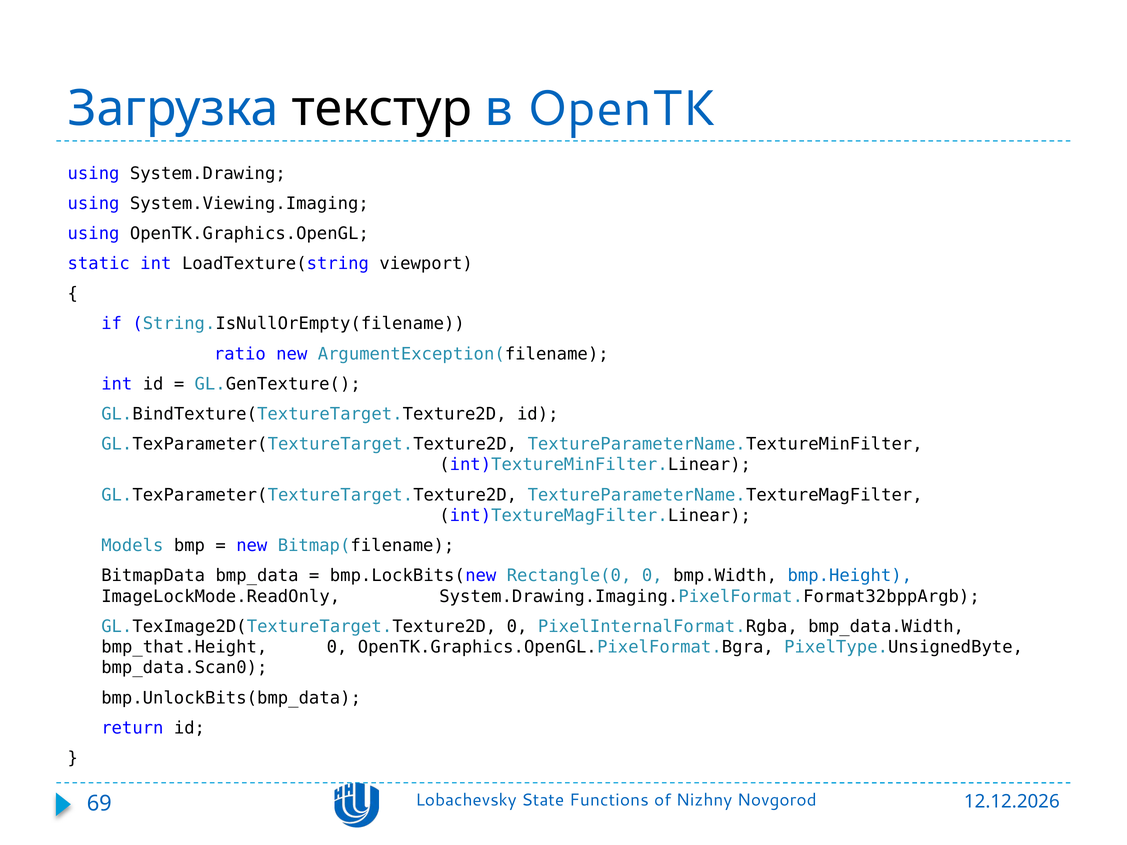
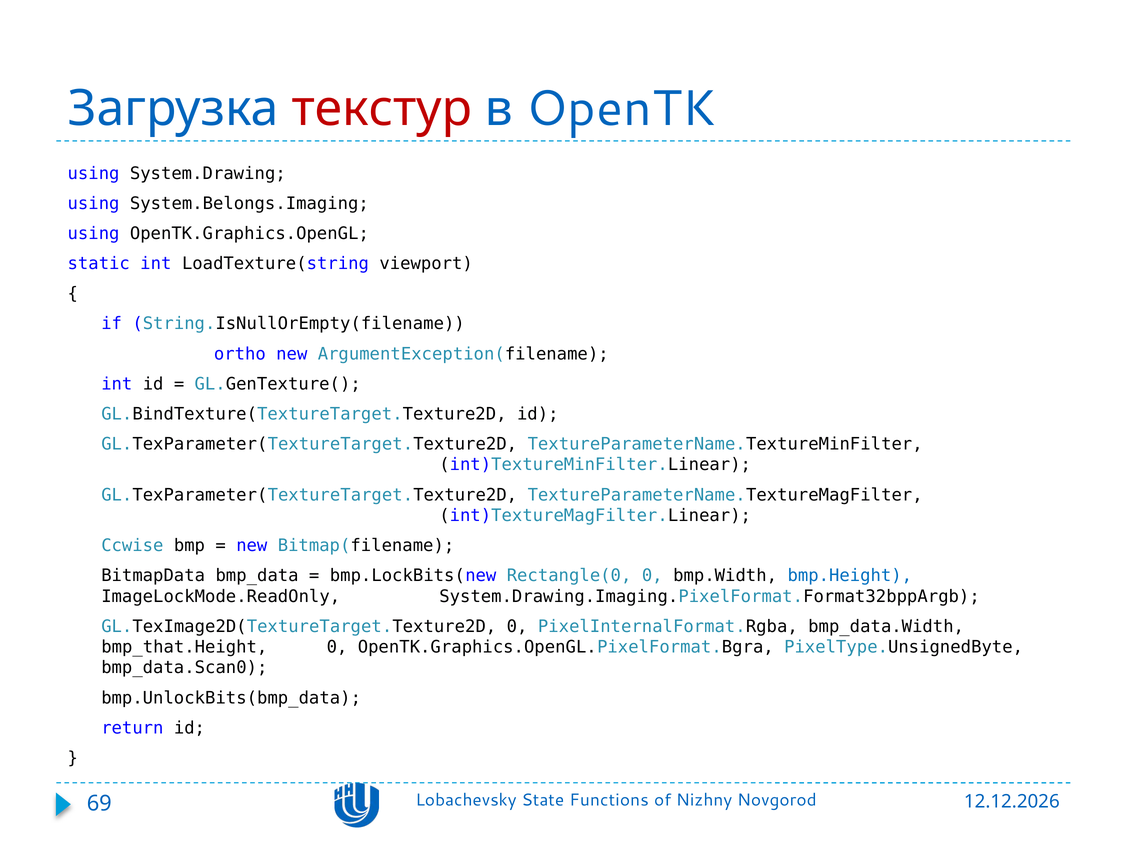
текстур colour: black -> red (382, 109)
System.Viewing.Imaging: System.Viewing.Imaging -> System.Belongs.Imaging (249, 204)
ratio: ratio -> ortho (240, 354)
Models: Models -> Ccwise (132, 546)
